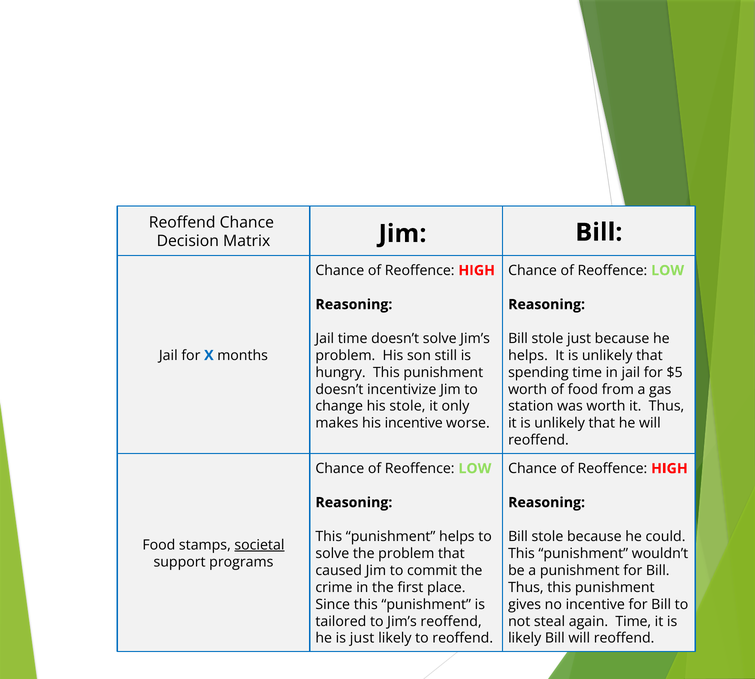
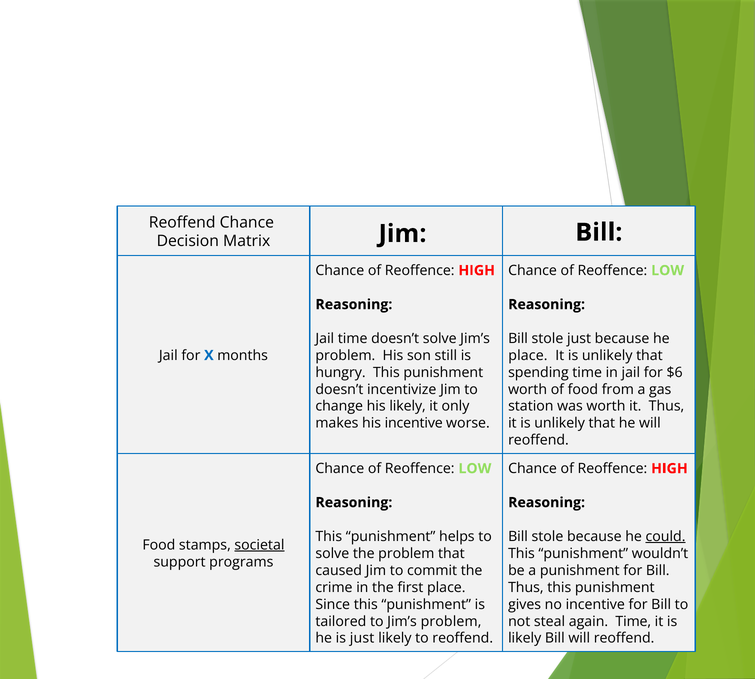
helps: helps -> place (528, 356)
$5: $5 -> $6 (675, 373)
his stole: stole -> likely (408, 407)
could underline: none -> present (666, 537)
to Jim’s reoffend: reoffend -> problem (451, 622)
